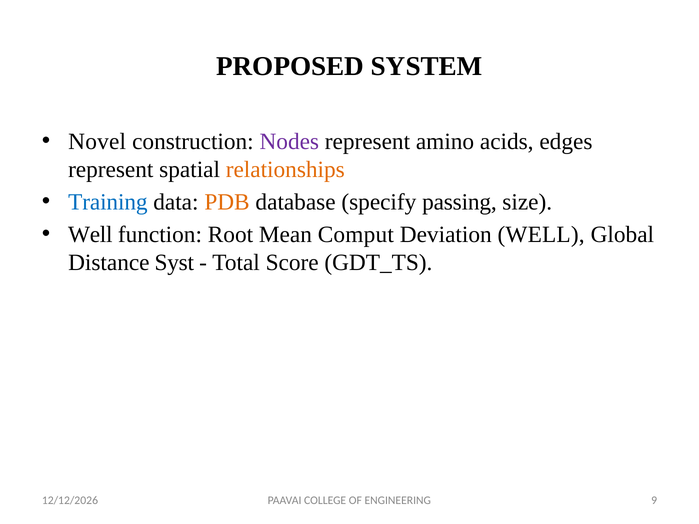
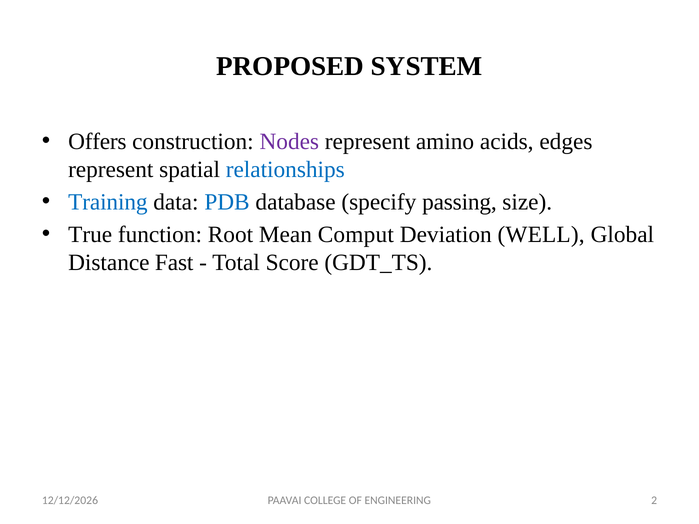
Novel: Novel -> Offers (97, 141)
relationships colour: orange -> blue (285, 169)
PDB colour: orange -> blue (227, 202)
Well: Well -> True (90, 235)
Syst: Syst -> Fast (174, 263)
9: 9 -> 2 (654, 501)
